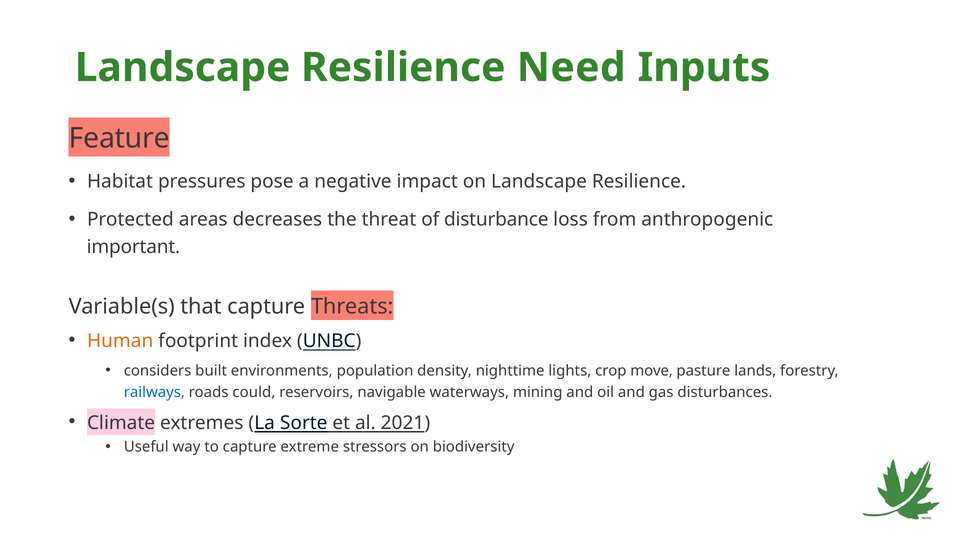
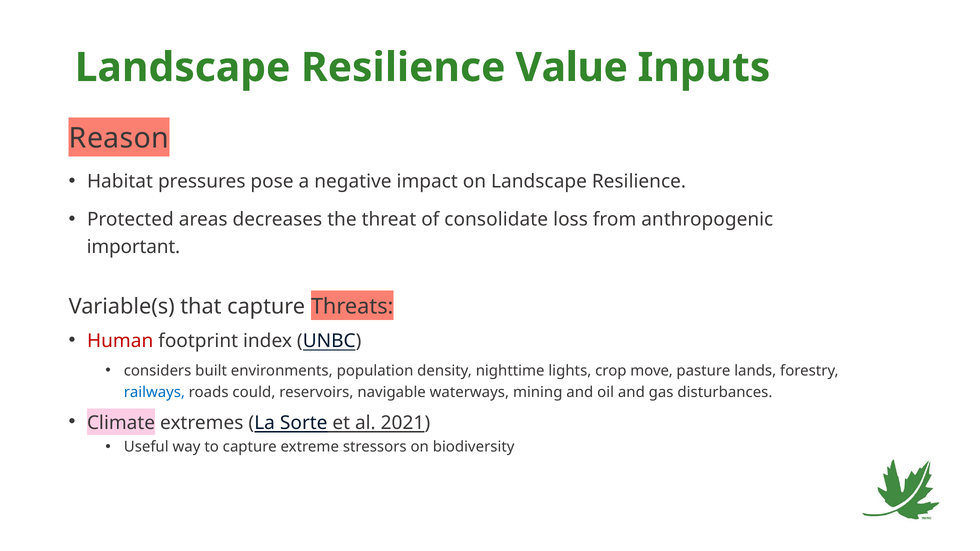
Need: Need -> Value (572, 68)
Feature: Feature -> Reason (119, 138)
disturbance: disturbance -> consolidate (496, 219)
Human colour: orange -> red (120, 341)
